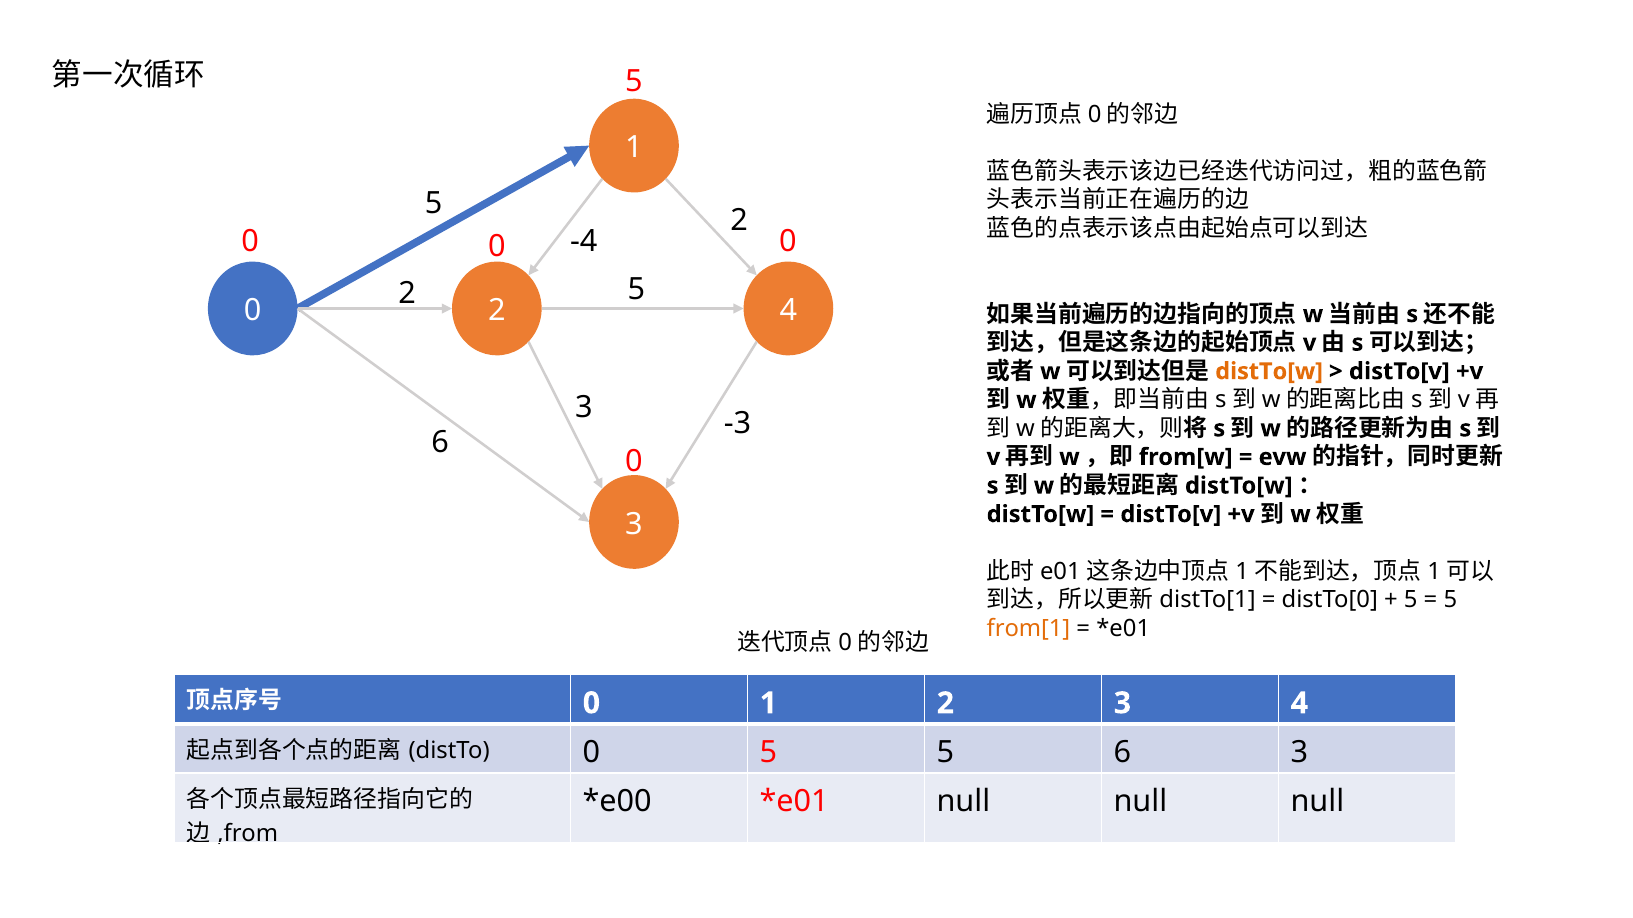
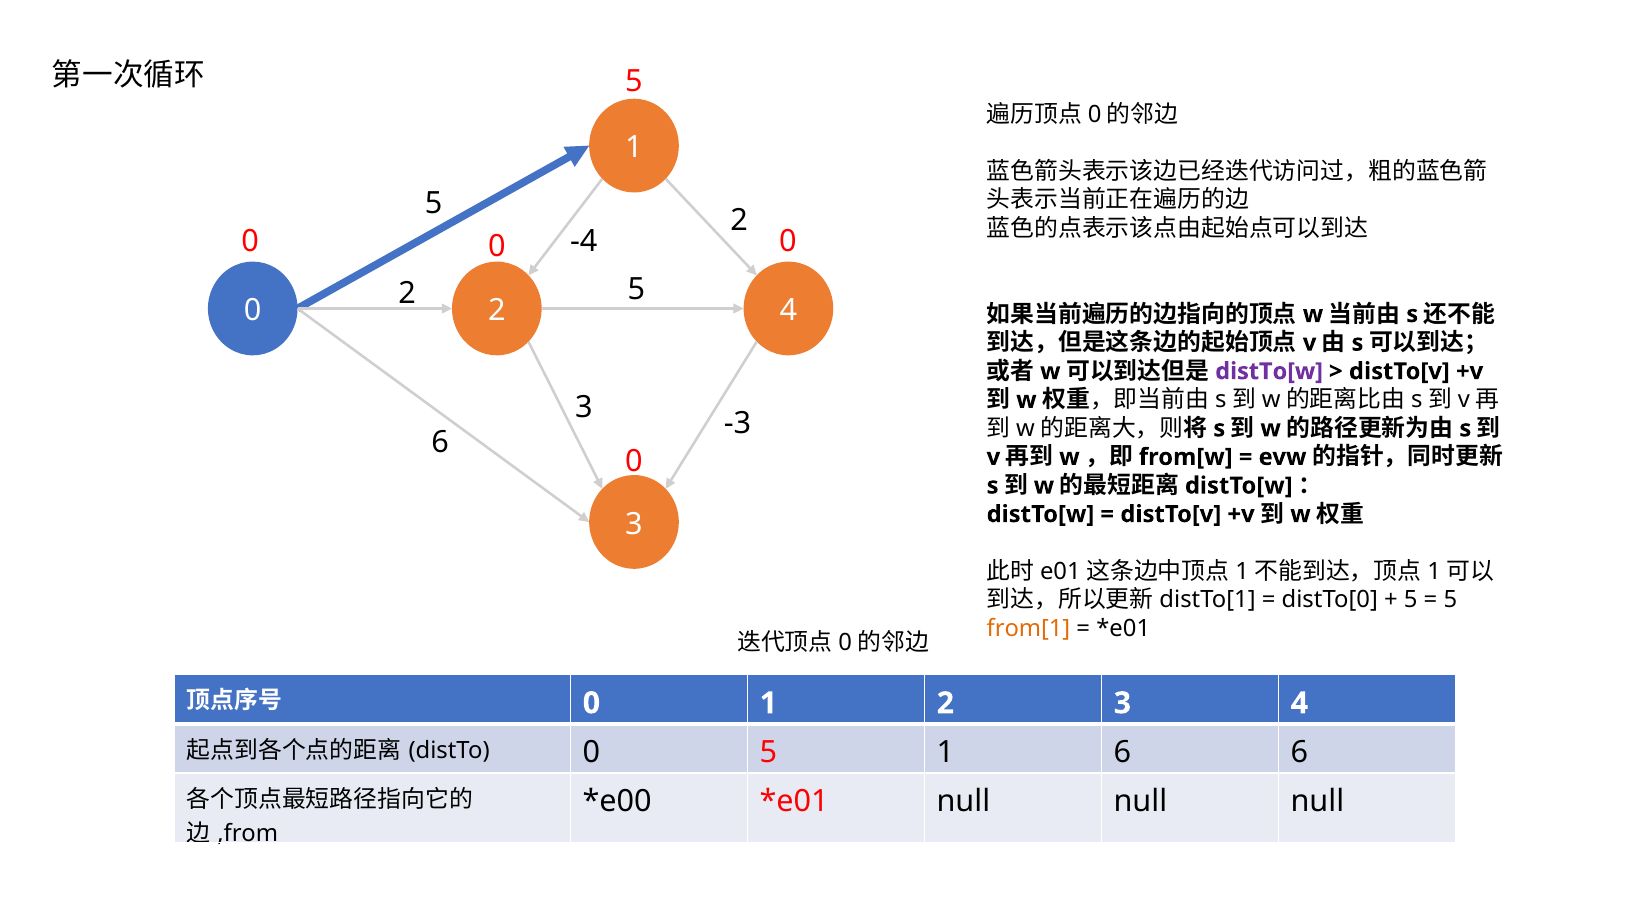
distTo[w colour: orange -> purple (1269, 372)
5 5: 5 -> 1 (945, 753)
6 3: 3 -> 6 (1299, 753)
